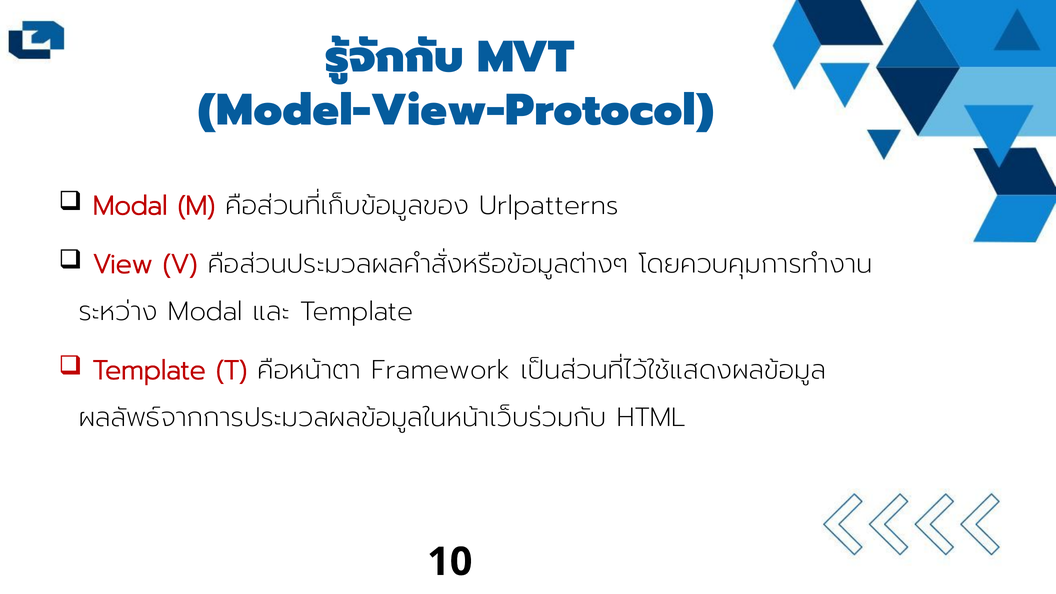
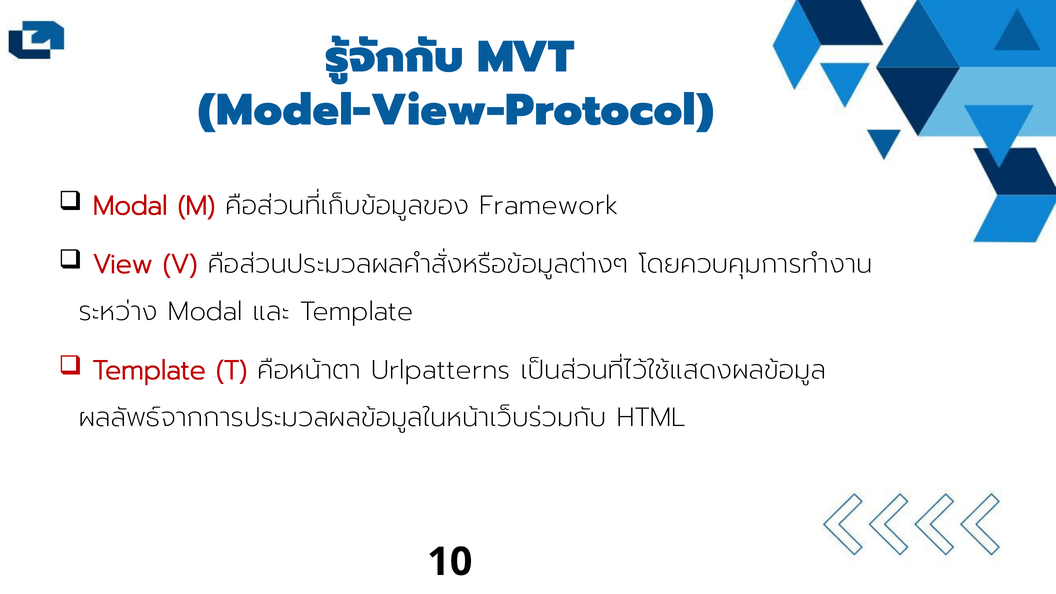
Urlpatterns: Urlpatterns -> Framework (549, 206)
Framework: Framework -> Urlpatterns (441, 370)
